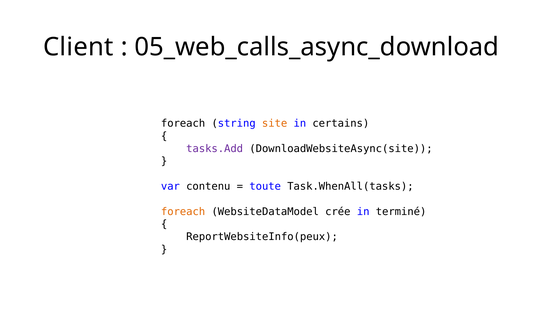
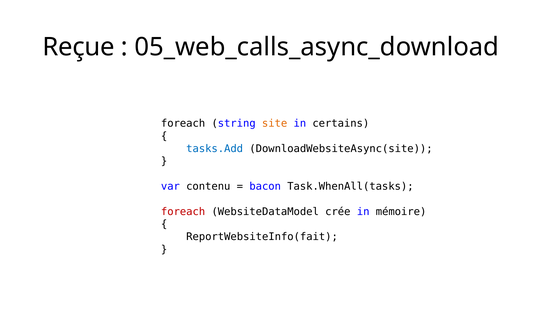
Client: Client -> Reçue (79, 47)
tasks.Add colour: purple -> blue (215, 149)
toute: toute -> bacon (265, 186)
foreach colour: orange -> red (183, 212)
terminé: terminé -> mémoire (401, 212)
ReportWebsiteInfo(peux: ReportWebsiteInfo(peux -> ReportWebsiteInfo(fait (262, 237)
